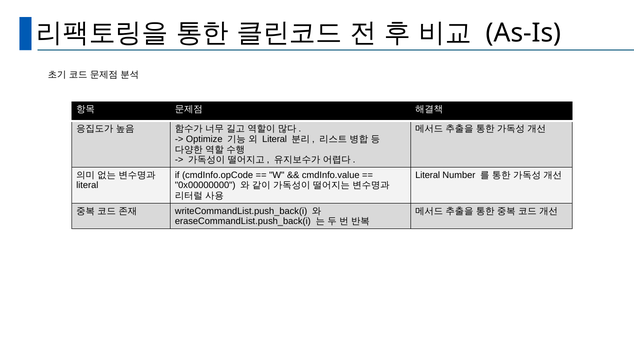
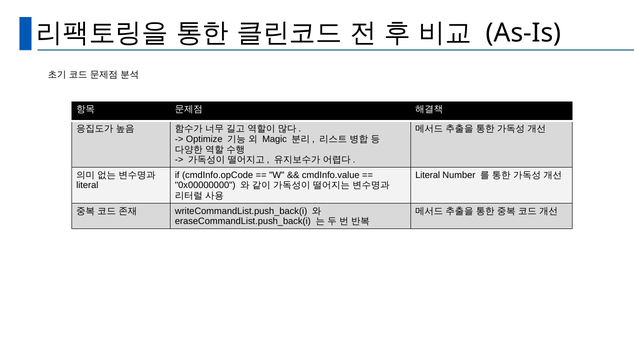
Literal: Literal -> Magic (275, 139)
